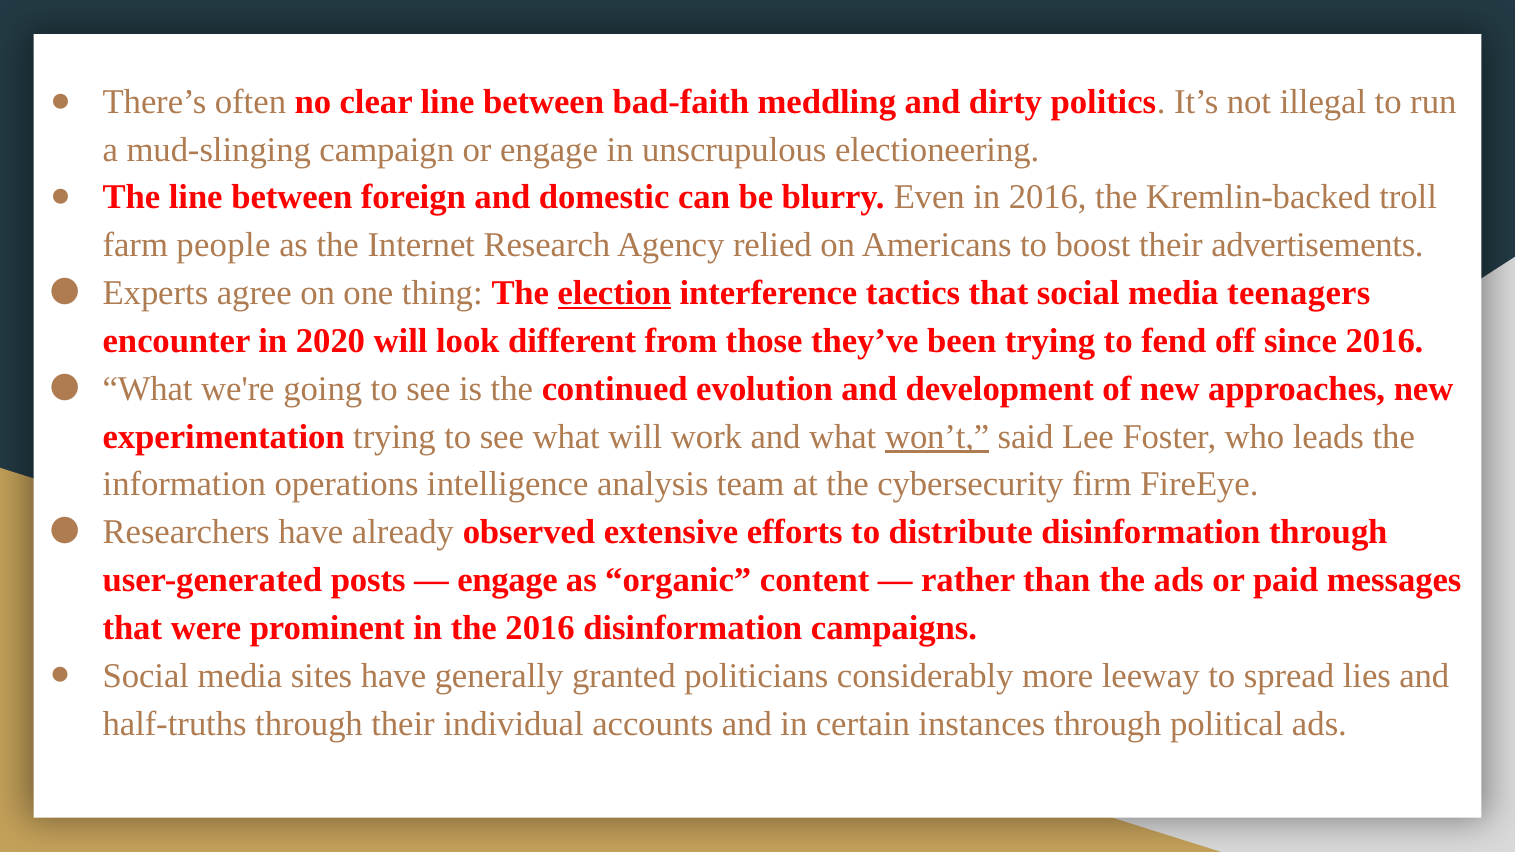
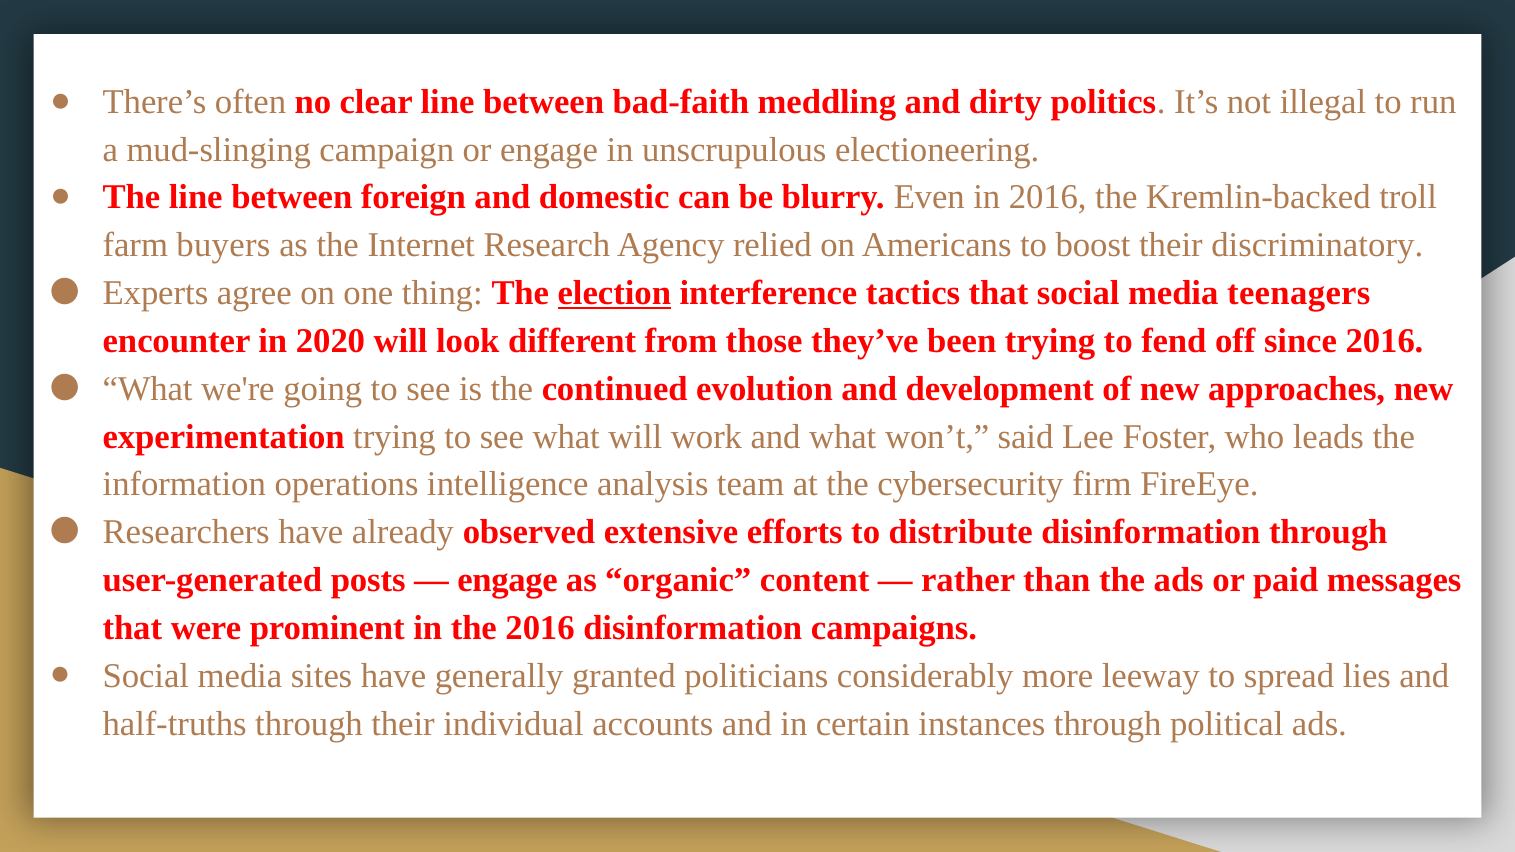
people: people -> buyers (223, 245)
advertisements: advertisements -> discriminatory (1317, 245)
won’t underline: present -> none (937, 437)
